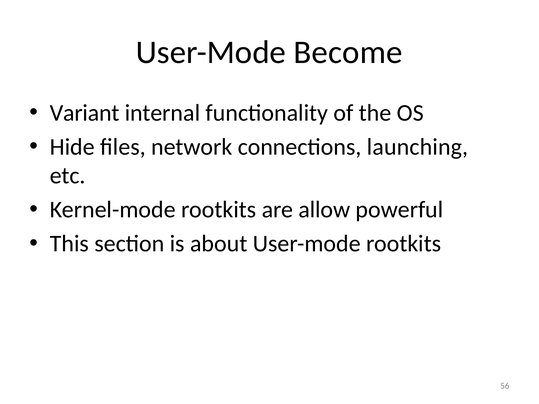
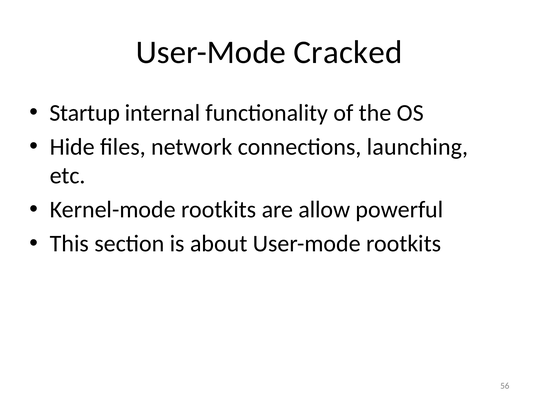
Become: Become -> Cracked (348, 52)
Variant: Variant -> Startup (85, 113)
